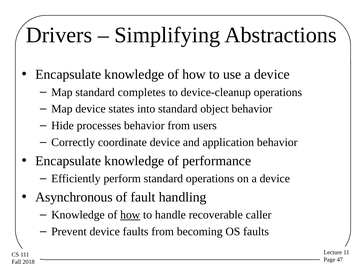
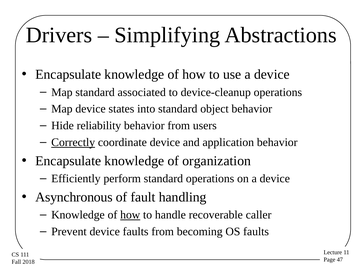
completes: completes -> associated (142, 92)
processes: processes -> reliability (99, 126)
Correctly underline: none -> present (73, 142)
performance: performance -> organization (217, 161)
